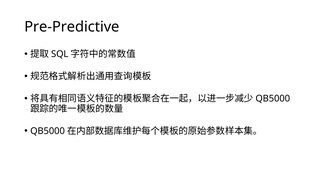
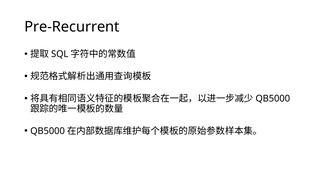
Pre-Predictive: Pre-Predictive -> Pre-Recurrent (72, 27)
